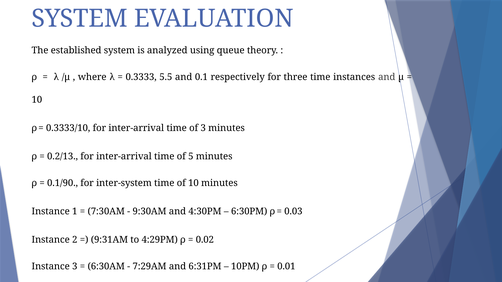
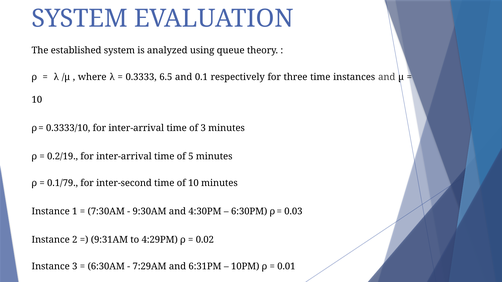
5.5: 5.5 -> 6.5 (166, 77)
0.2/13: 0.2/13 -> 0.2/19 (63, 157)
0.1/90: 0.1/90 -> 0.1/79 (63, 183)
inter-system: inter-system -> inter-second (124, 183)
